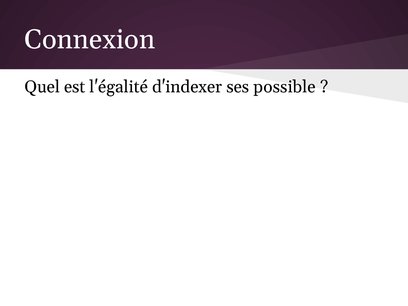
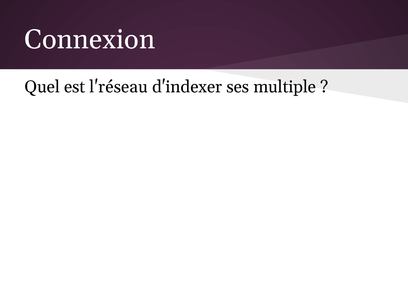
l'égalité: l'égalité -> l'réseau (119, 87)
possible: possible -> multiple (285, 87)
